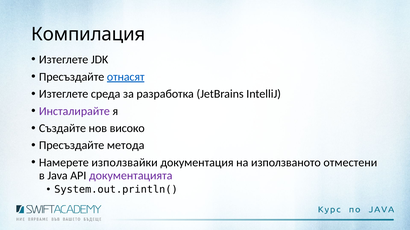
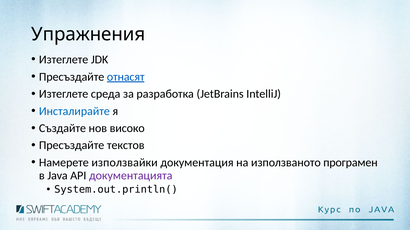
Компилация: Компилация -> Упражнения (88, 34)
Инсталирайте colour: purple -> blue (74, 111)
метода: метода -> текстов (126, 146)
отместени: отместени -> програмен (350, 163)
